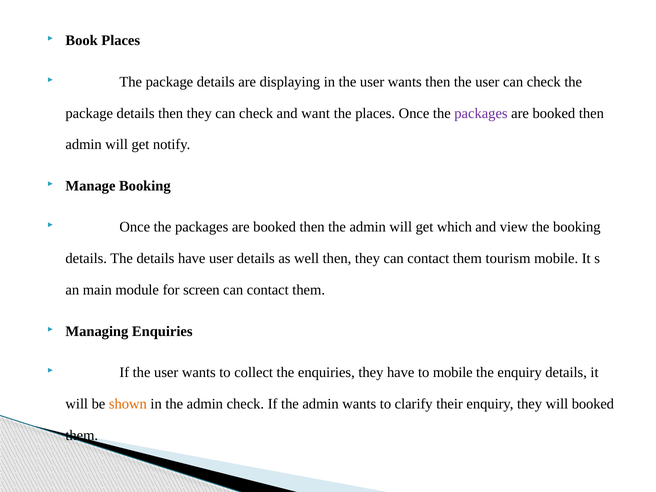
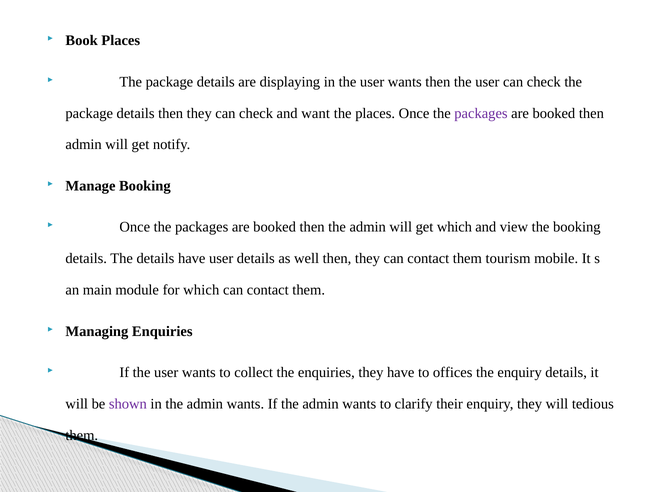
for screen: screen -> which (201, 290)
to mobile: mobile -> offices (453, 373)
shown colour: orange -> purple (128, 404)
in the admin check: check -> wants (245, 404)
will booked: booked -> tedious (593, 404)
